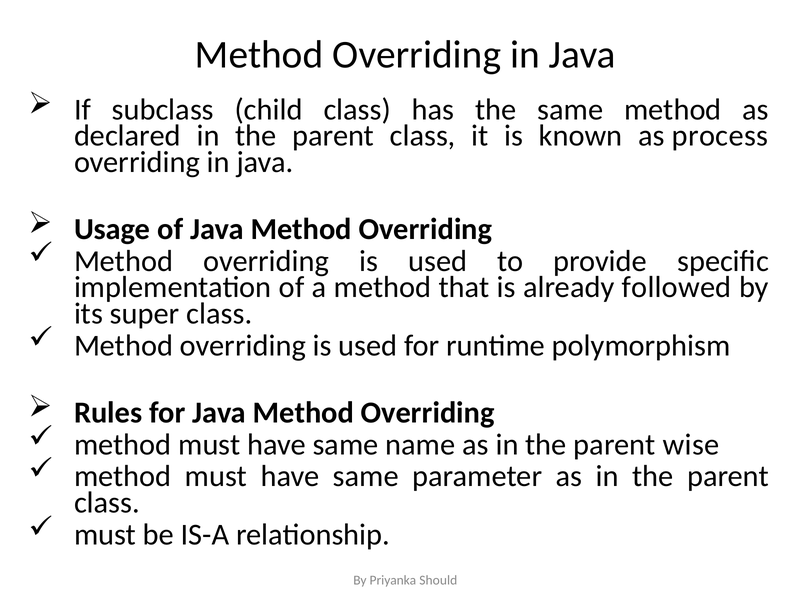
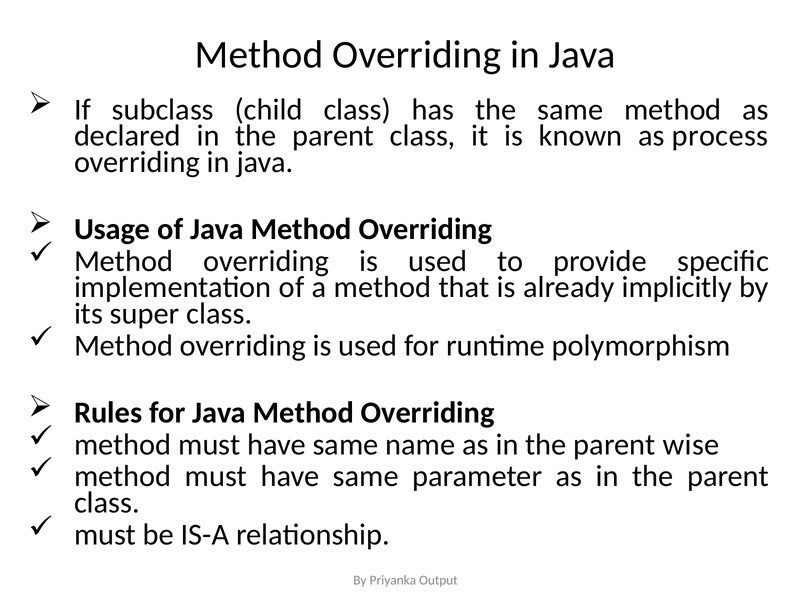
followed: followed -> implicitly (677, 287)
Should: Should -> Output (438, 581)
